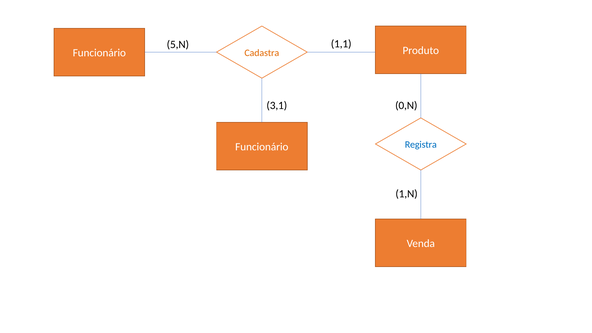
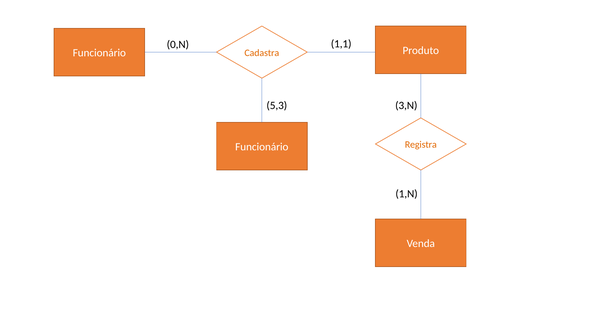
5,N: 5,N -> 0,N (178, 44)
3,1: 3,1 -> 5,3 (277, 105)
0,N: 0,N -> 3,N (406, 105)
Registra colour: blue -> orange (421, 145)
